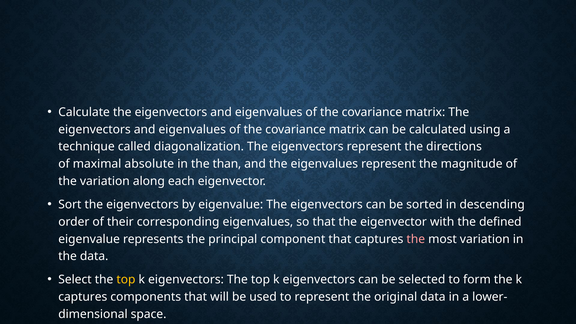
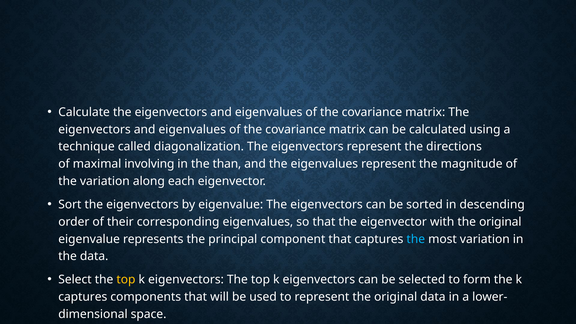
absolute: absolute -> involving (149, 164)
with the defined: defined -> original (500, 222)
the colour: pink -> light blue (416, 239)
